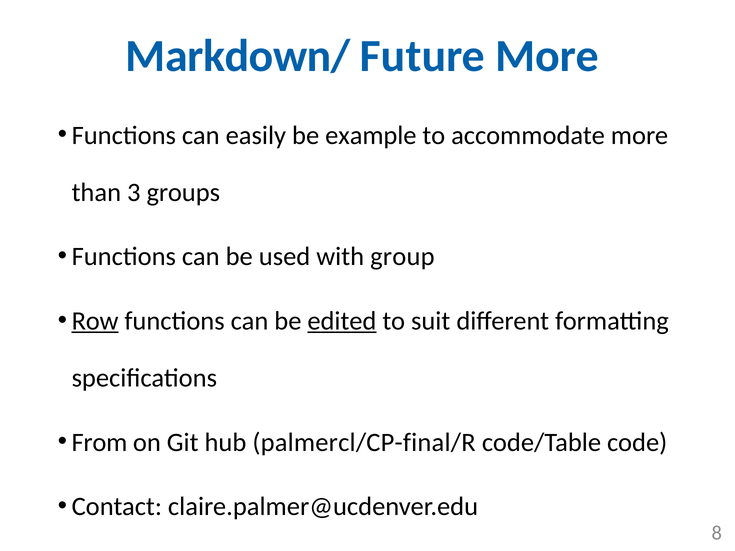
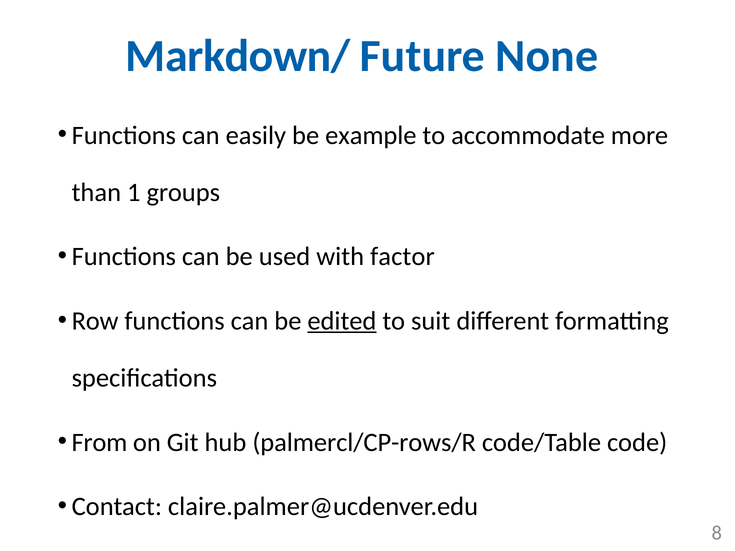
Future More: More -> None (547, 56)
3: 3 -> 1 (134, 193)
group: group -> factor (402, 257)
Row underline: present -> none (95, 321)
palmercl/CP-final/R: palmercl/CP-final/R -> palmercl/CP-rows/R (364, 442)
